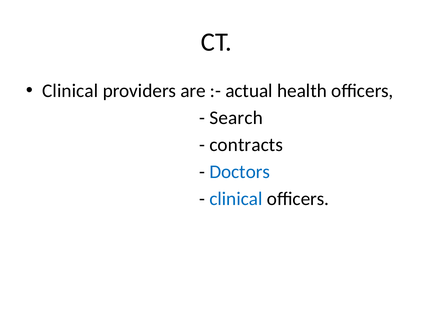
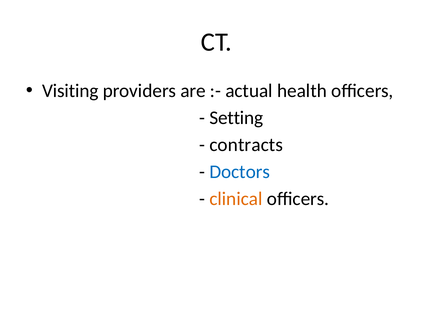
Clinical: Clinical -> Visiting (70, 91)
Search: Search -> Setting (236, 118)
clinical colour: blue -> orange (236, 199)
